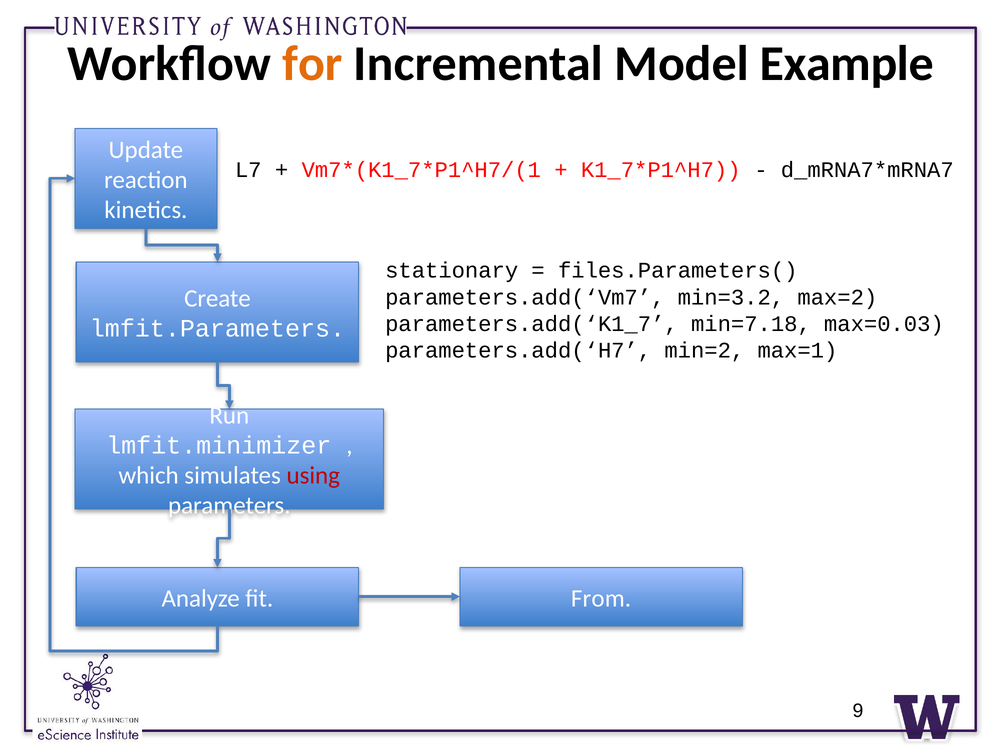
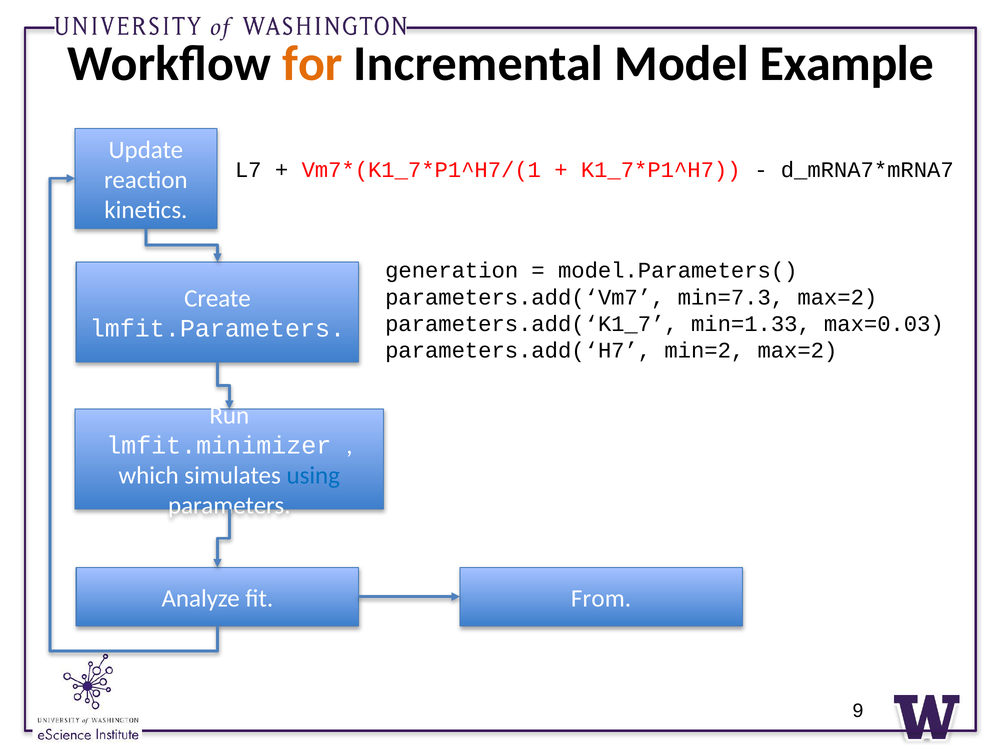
stationary: stationary -> generation (452, 270)
files.Parameters(: files.Parameters( -> model.Parameters( (678, 270)
min=3.2: min=3.2 -> min=7.3 (731, 297)
min=7.18: min=7.18 -> min=1.33 (751, 324)
min=2 max=1: max=1 -> max=2 (797, 351)
using colour: red -> blue (313, 476)
